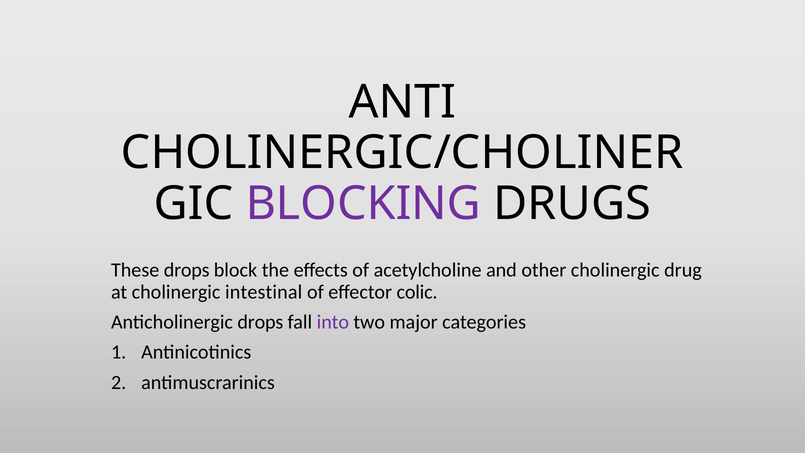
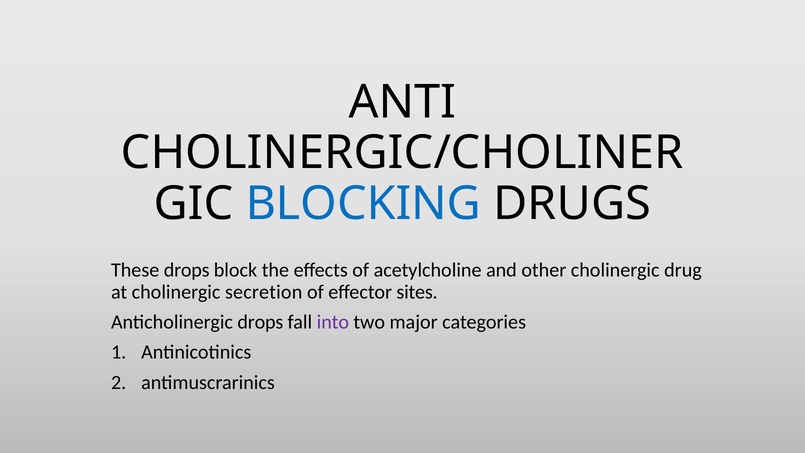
BLOCKING colour: purple -> blue (363, 204)
intestinal: intestinal -> secretion (264, 292)
colic: colic -> sites (417, 292)
